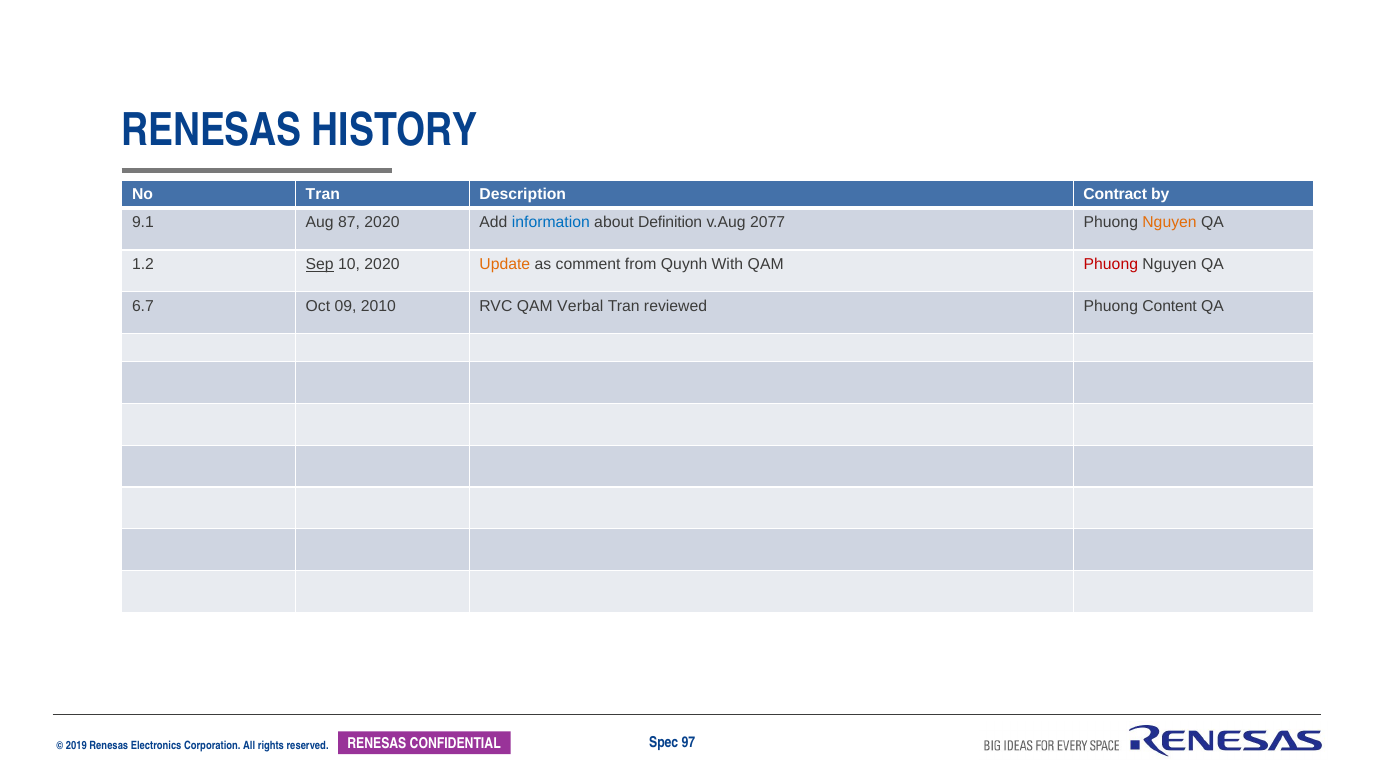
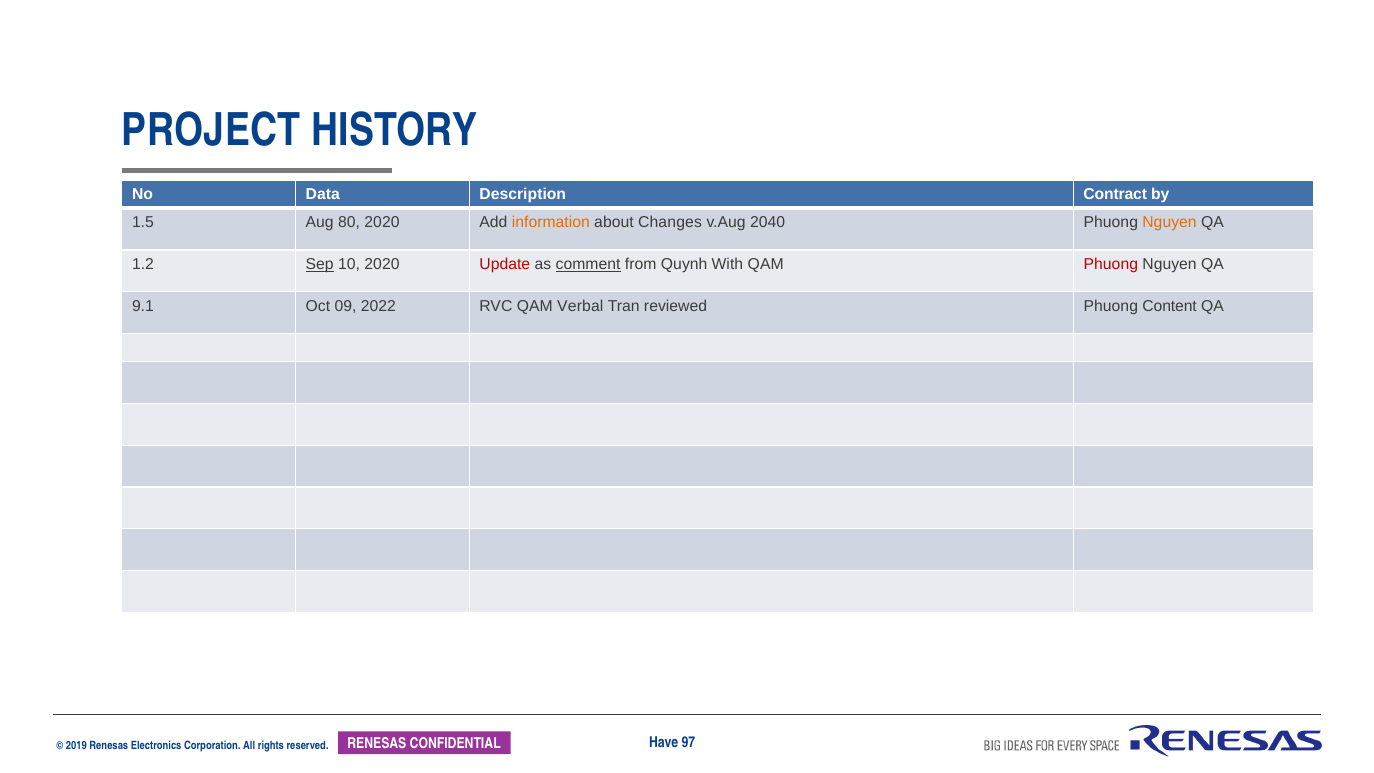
RENESAS: RENESAS -> PROJECT (211, 130)
No Tran: Tran -> Data (323, 195)
9.1: 9.1 -> 1.5 (143, 222)
87: 87 -> 80 (349, 222)
information colour: blue -> orange (551, 222)
Definition: Definition -> Changes (670, 222)
2077: 2077 -> 2040 (768, 222)
Update colour: orange -> red (505, 264)
comment underline: none -> present (588, 264)
6.7: 6.7 -> 9.1 (143, 306)
2010: 2010 -> 2022 (378, 306)
Spec: Spec -> Have (664, 742)
